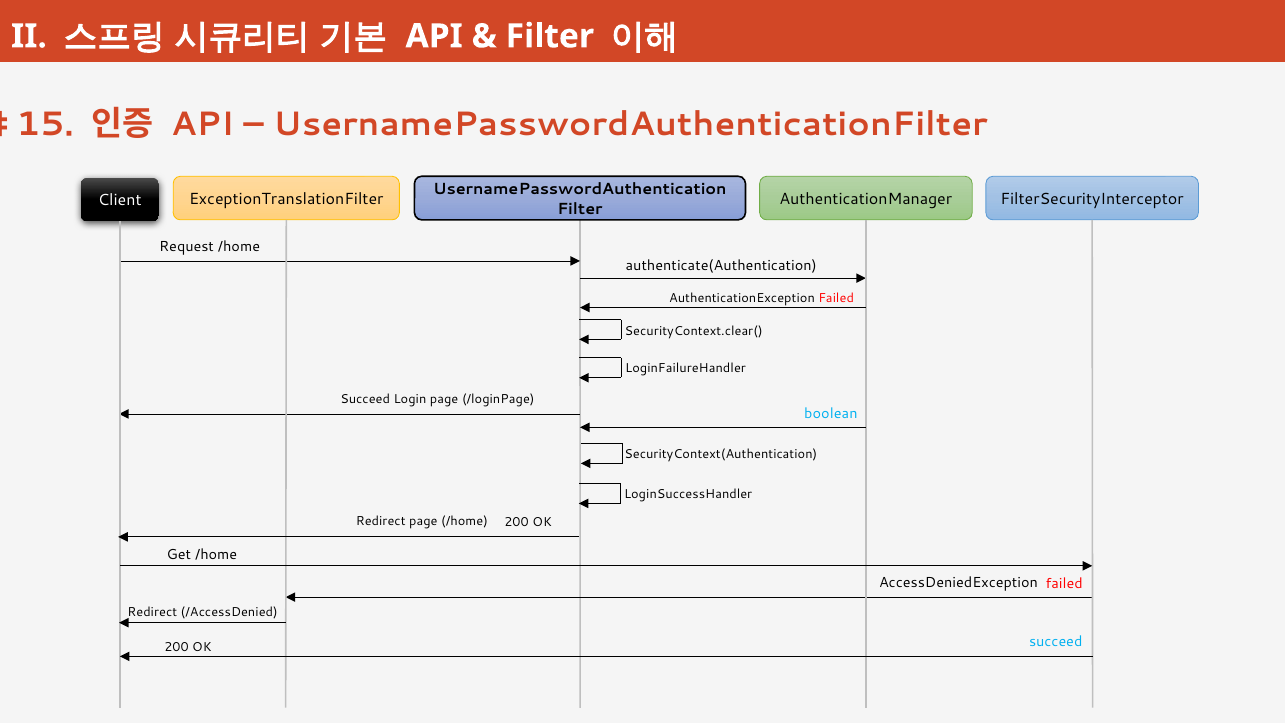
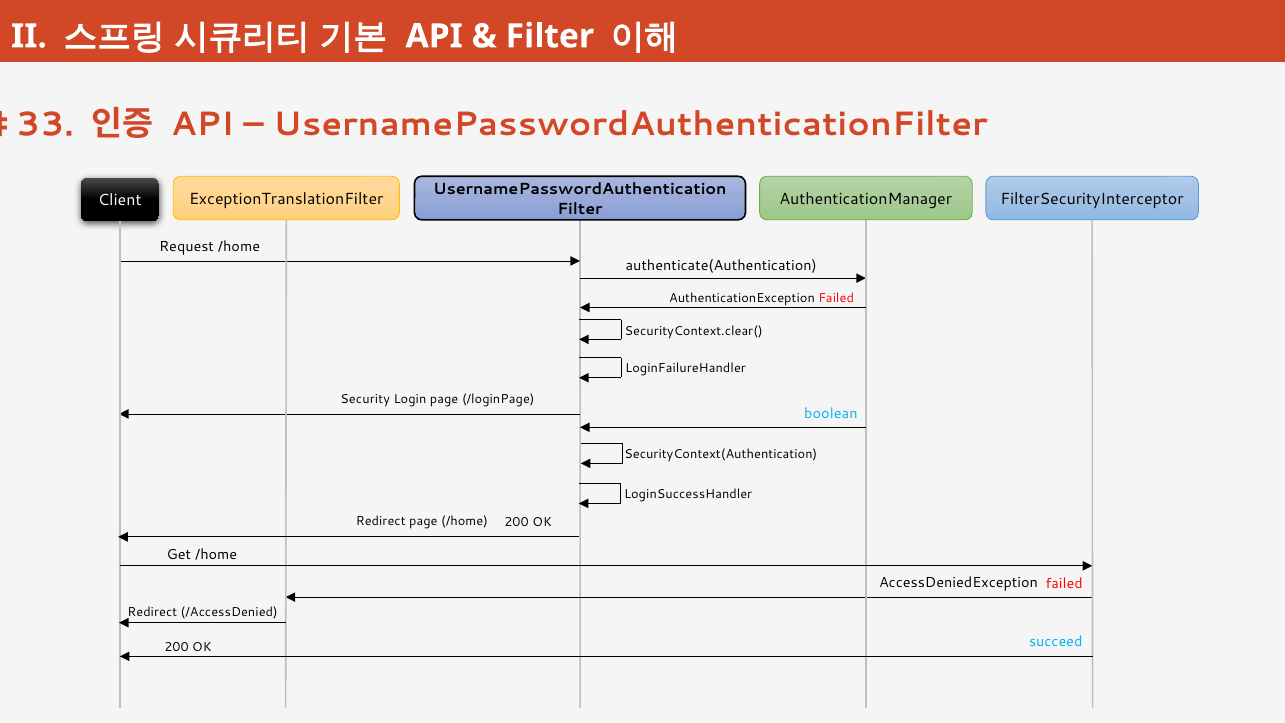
15: 15 -> 33 (45, 125)
Succeed: Succeed -> Security (365, 399)
